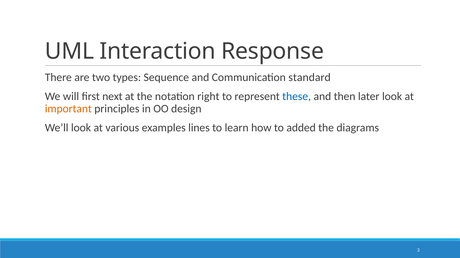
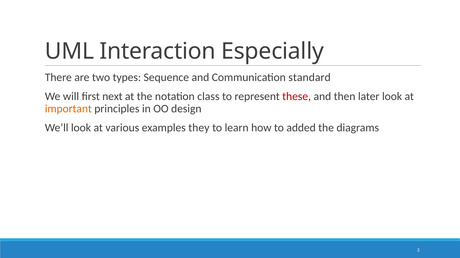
Response: Response -> Especially (273, 52)
right: right -> class (208, 97)
these colour: blue -> red (297, 97)
lines: lines -> they (199, 128)
